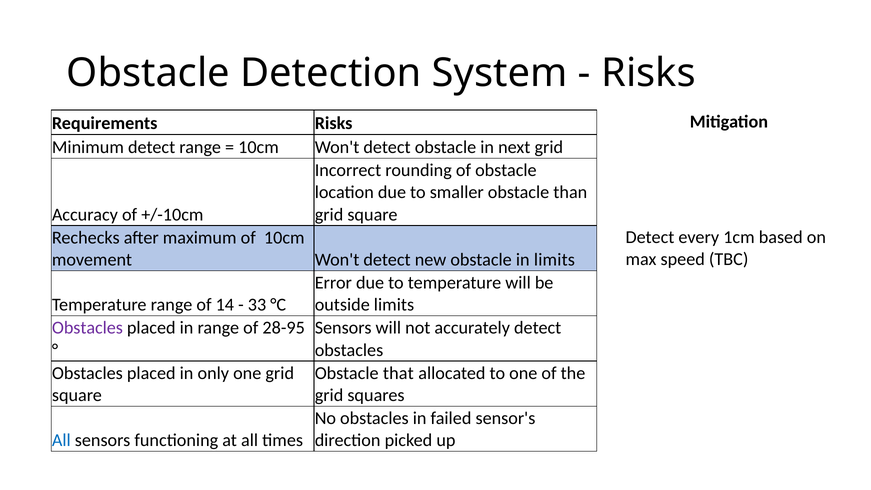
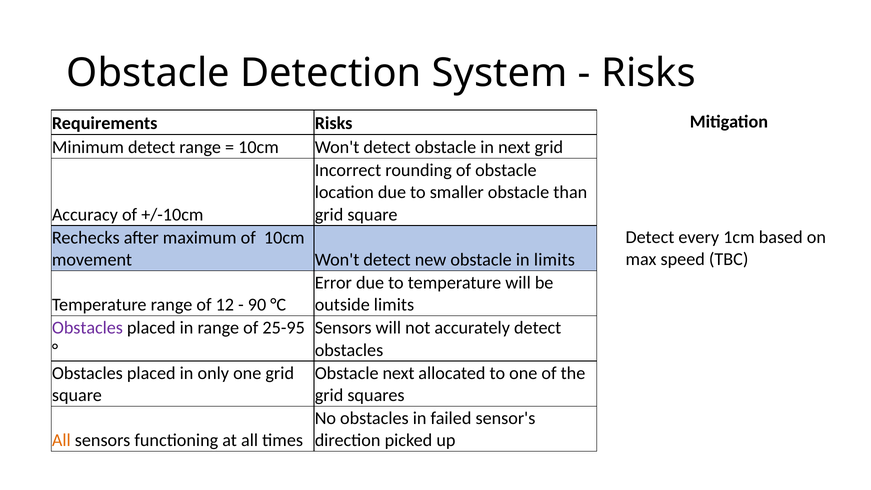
14: 14 -> 12 (225, 305)
33: 33 -> 90 (257, 305)
28-95: 28-95 -> 25-95 (284, 328)
Obstacle that: that -> next (399, 373)
All colour: blue -> orange (61, 440)
